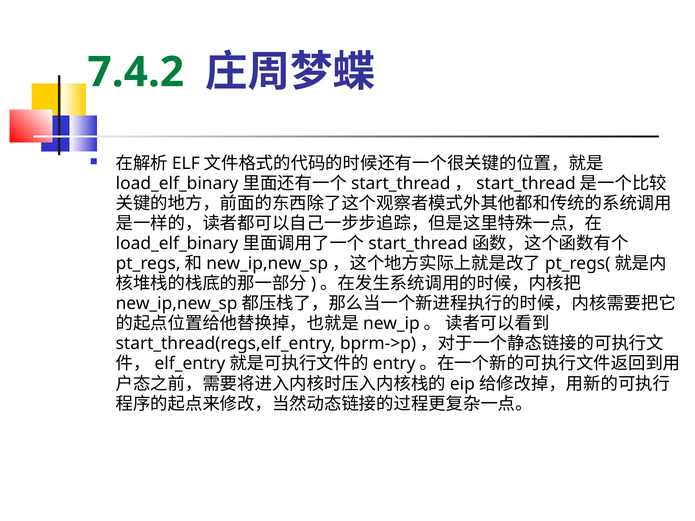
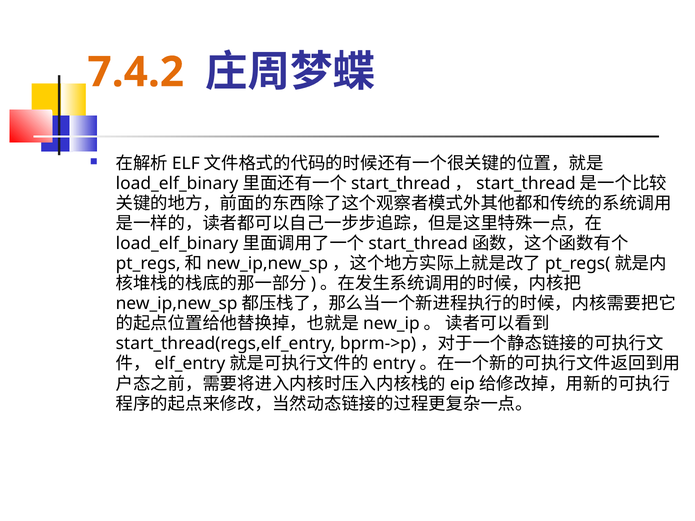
7.4.2 colour: green -> orange (136, 72)
